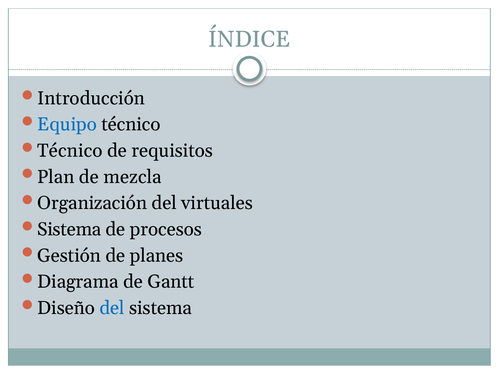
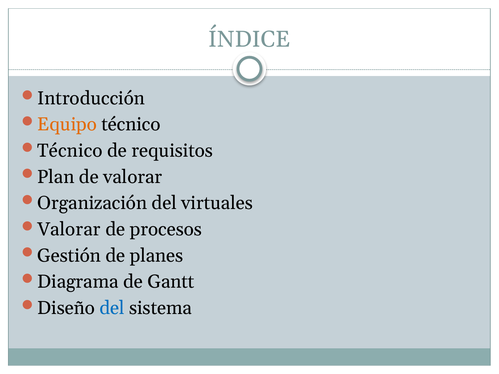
Equipo colour: blue -> orange (67, 125)
de mezcla: mezcla -> valorar (133, 177)
Sistema: Sistema -> Valorar (69, 229)
